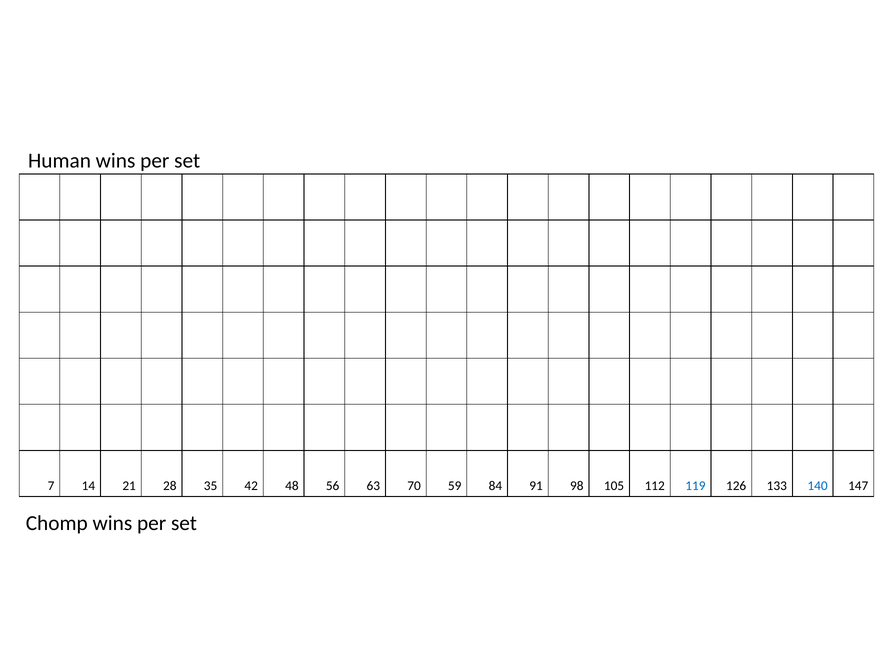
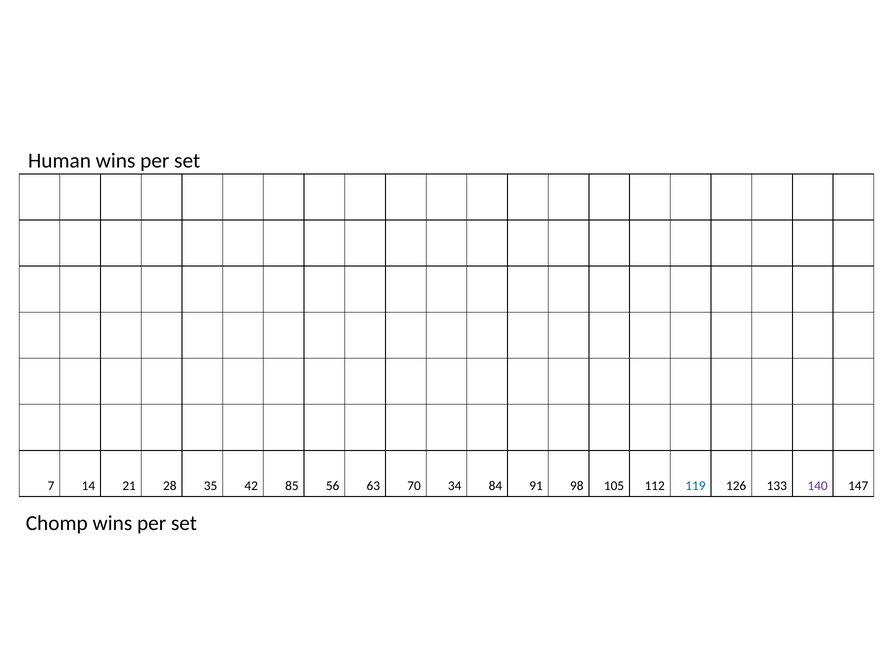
48: 48 -> 85 (292, 486)
59: 59 -> 34 (455, 486)
140 colour: blue -> purple (818, 486)
